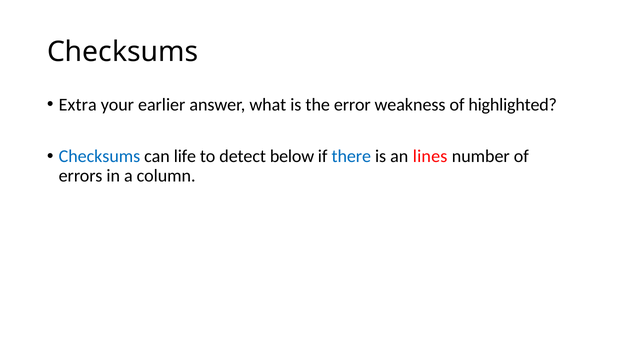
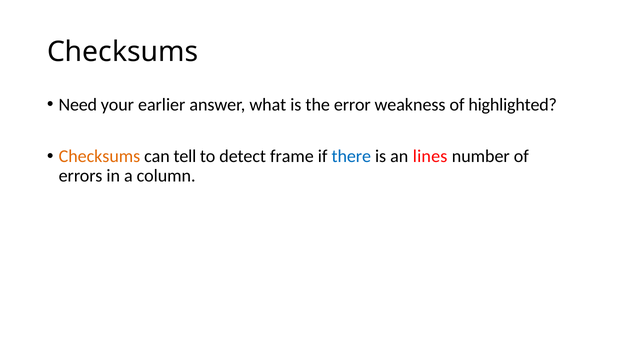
Extra: Extra -> Need (78, 104)
Checksums colour: blue -> orange (99, 156)
life: life -> tell (185, 156)
below: below -> frame (292, 156)
